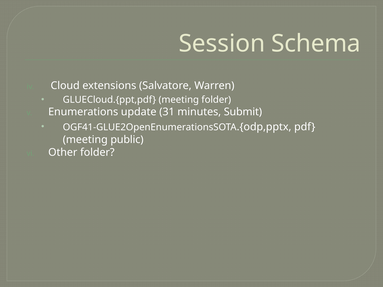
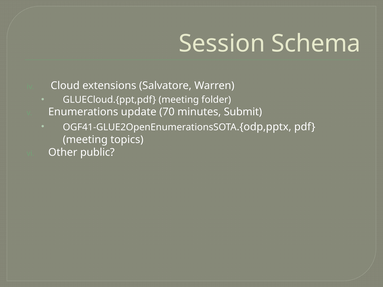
31: 31 -> 70 (167, 112)
public: public -> topics (127, 140)
Other folder: folder -> public (97, 153)
